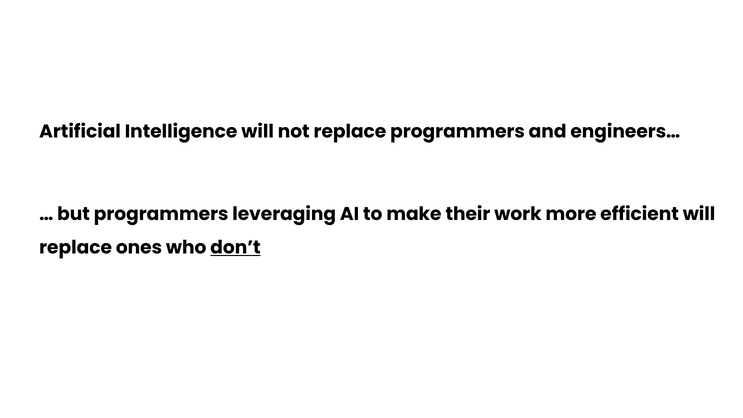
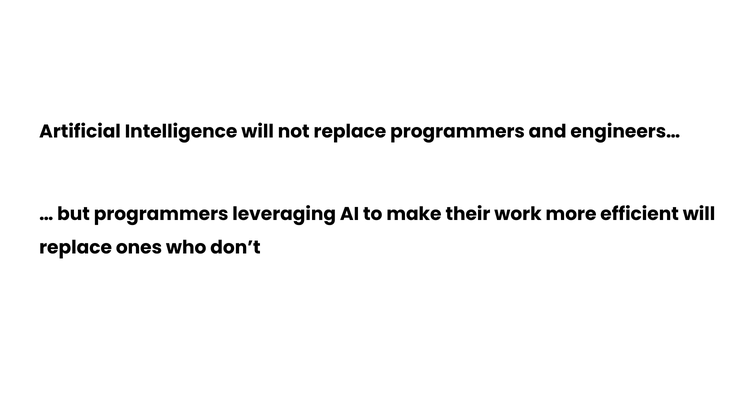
don’t underline: present -> none (235, 247)
